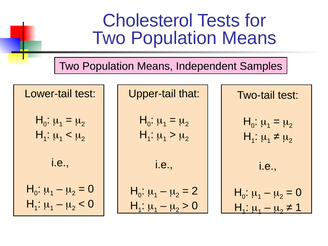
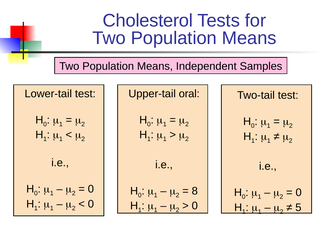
that: that -> oral (189, 94)
2: 2 -> 8 (195, 191)
1: 1 -> 5 (298, 207)
